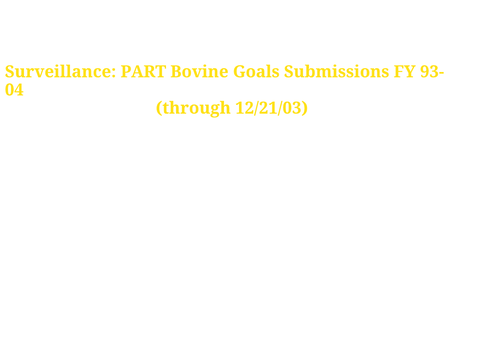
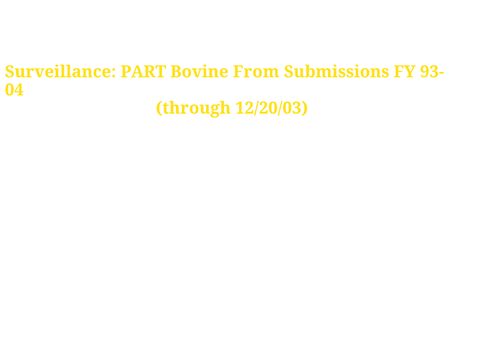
Goals: Goals -> From (256, 72)
12/21/03: 12/21/03 -> 12/20/03 (272, 108)
